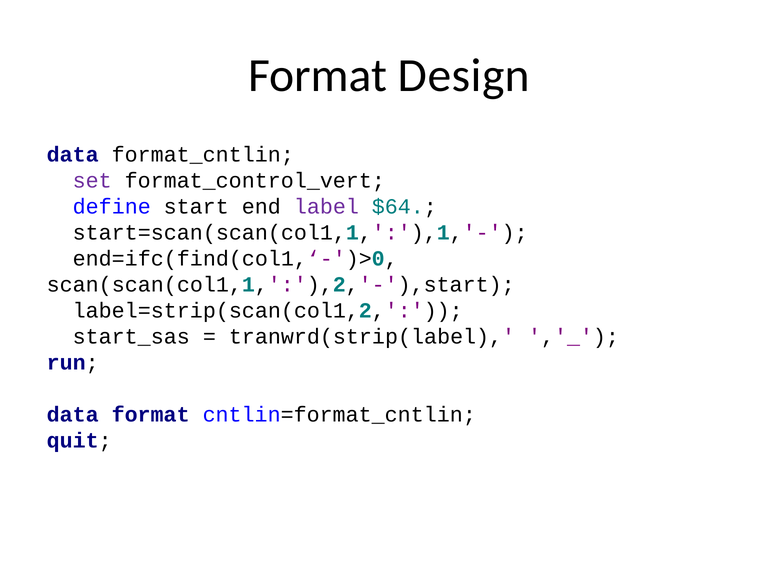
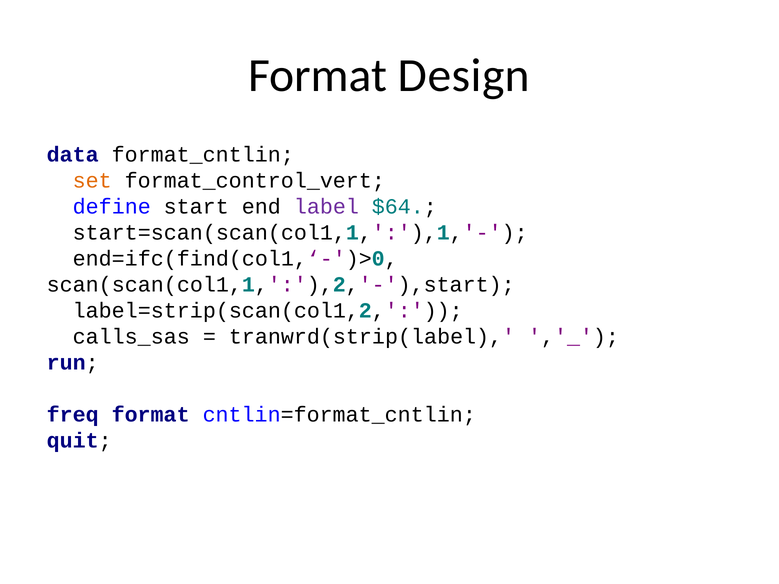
set colour: purple -> orange (92, 181)
start_sas: start_sas -> calls_sas (131, 337)
data: data -> freq (73, 415)
